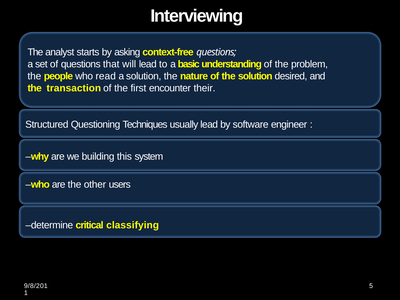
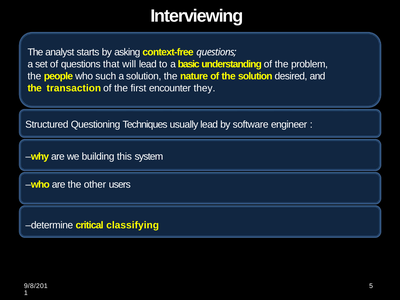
read: read -> such (106, 76)
their: their -> they (204, 88)
